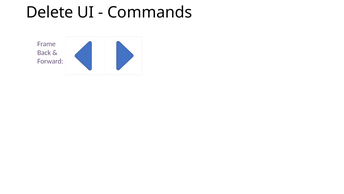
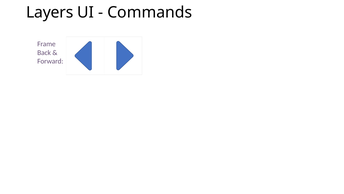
Delete: Delete -> Layers (50, 12)
